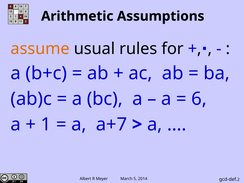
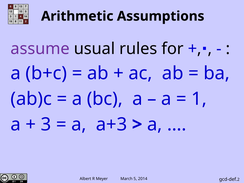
assume colour: orange -> purple (40, 49)
6: 6 -> 1 (199, 99)
1: 1 -> 3 (46, 125)
a+7: a+7 -> a+3 (112, 125)
